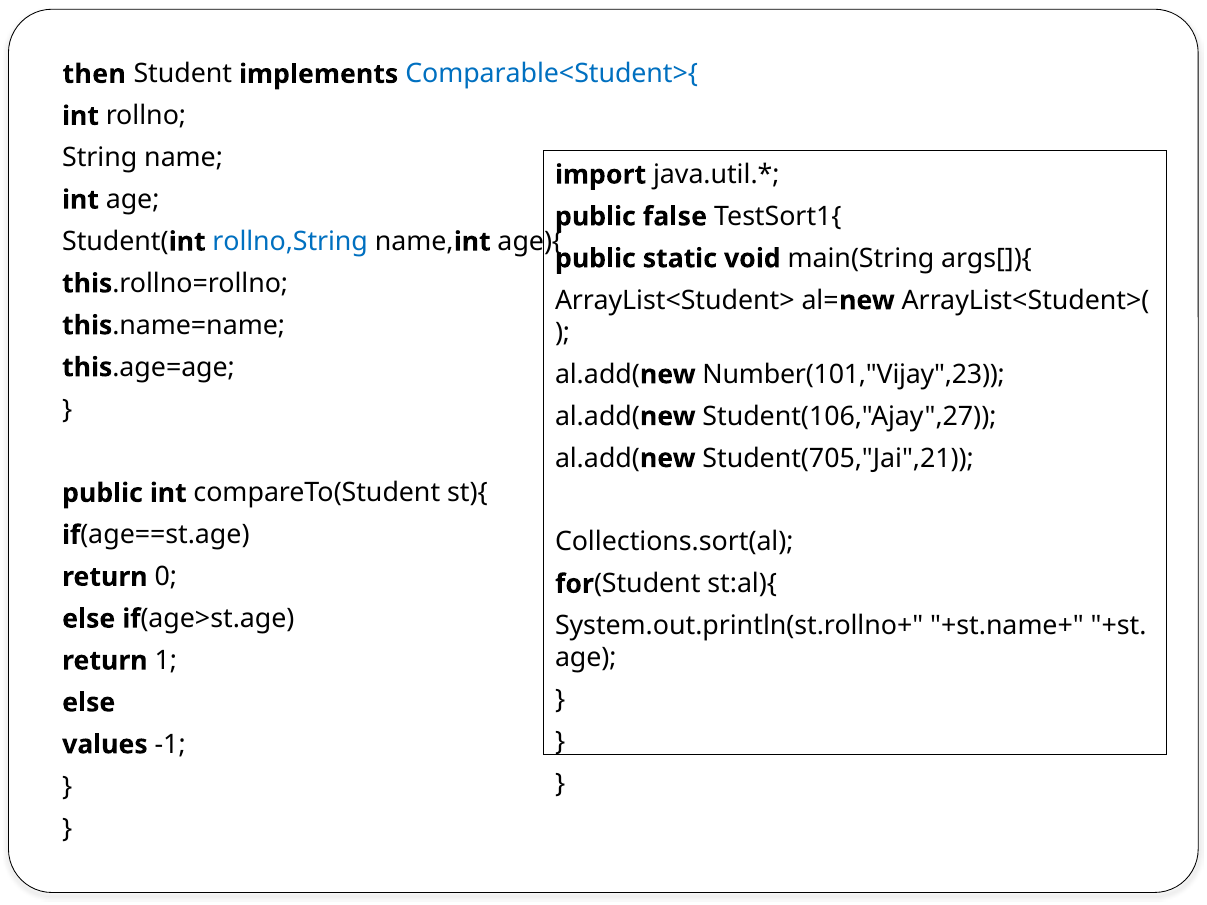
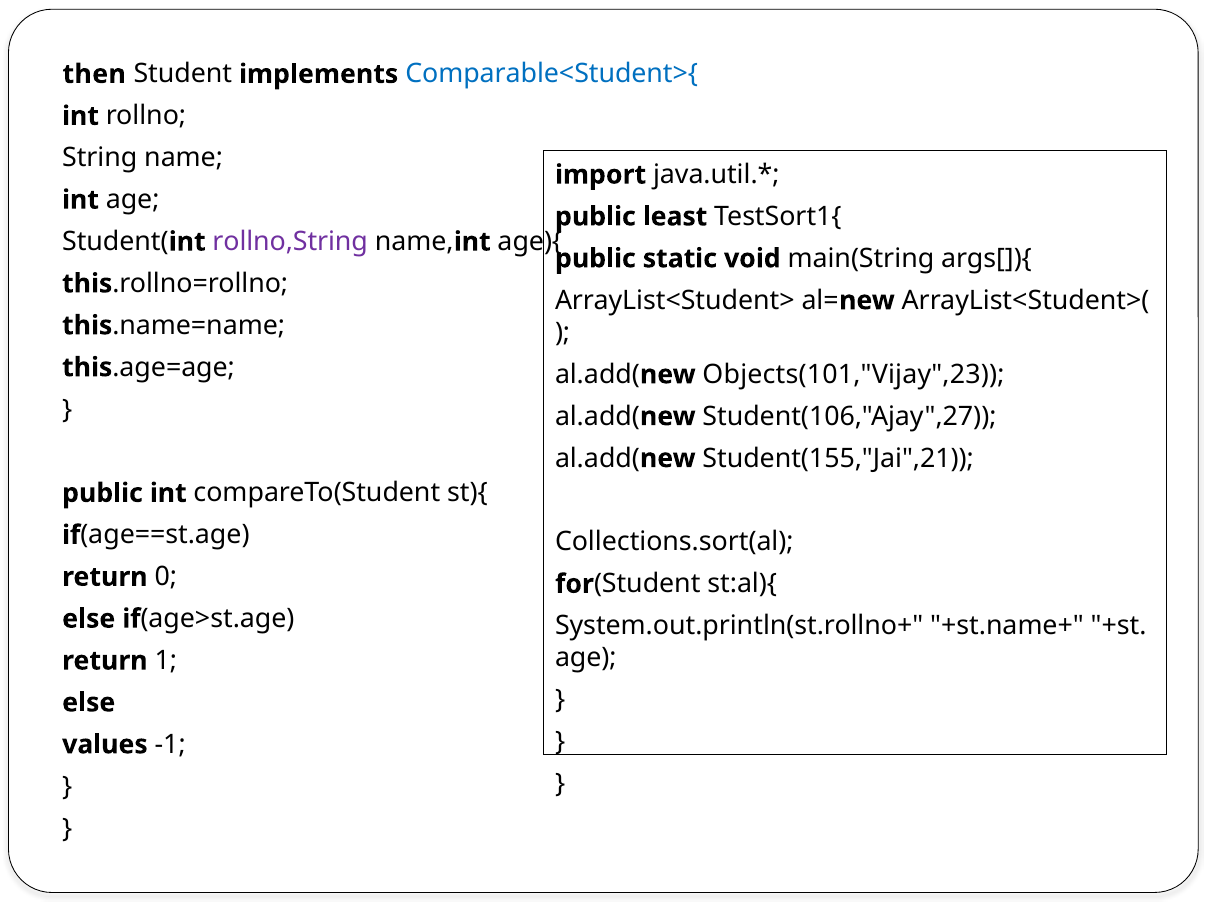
false: false -> least (675, 217)
rollno,String colour: blue -> purple (290, 242)
Number(101,"Vijay",23: Number(101,"Vijay",23 -> Objects(101,"Vijay",23 (853, 375)
Student(705,"Jai",21: Student(705,"Jai",21 -> Student(155,"Jai",21 (838, 458)
